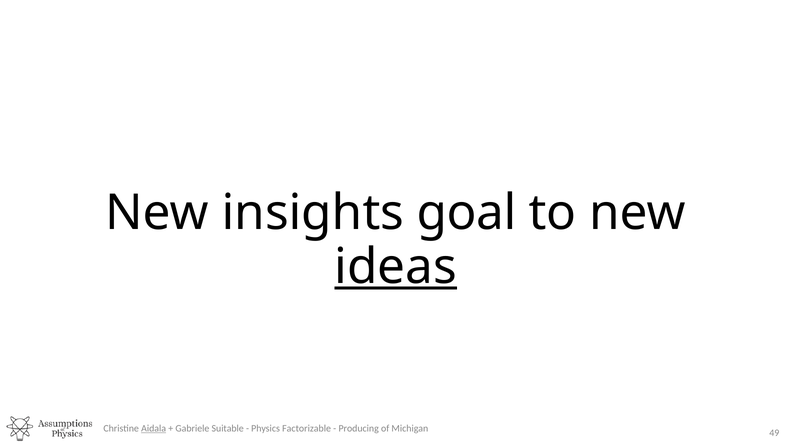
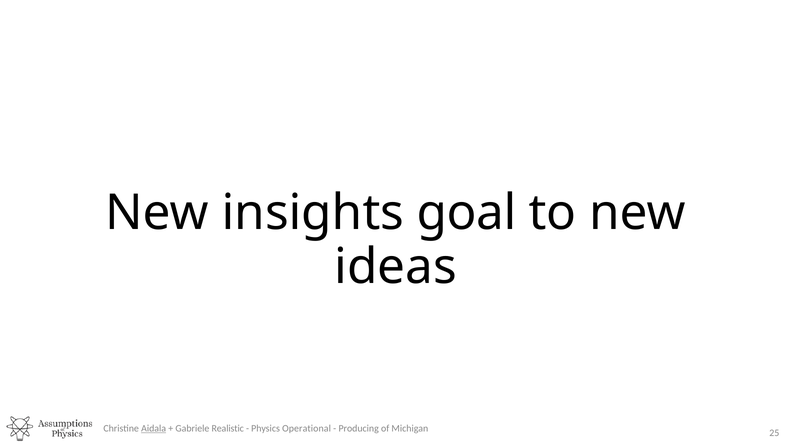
ideas underline: present -> none (396, 266)
Suitable: Suitable -> Realistic (228, 428)
Factorizable: Factorizable -> Operational (307, 428)
49: 49 -> 25 (774, 433)
